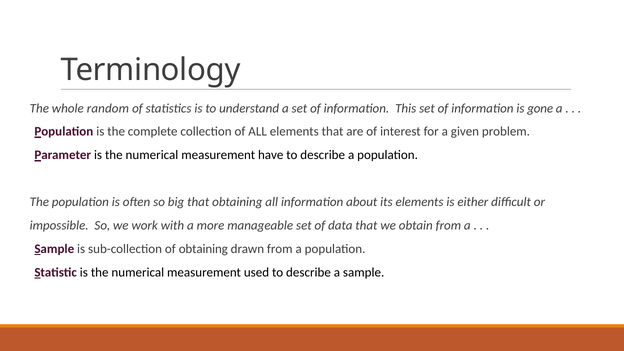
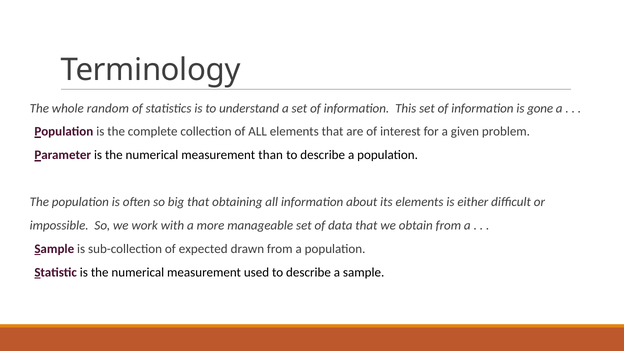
have: have -> than (271, 155)
of obtaining: obtaining -> expected (203, 249)
